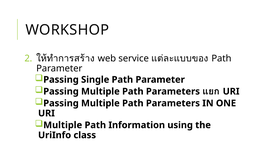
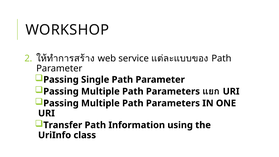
Multiple: Multiple -> Transfer (63, 125)
